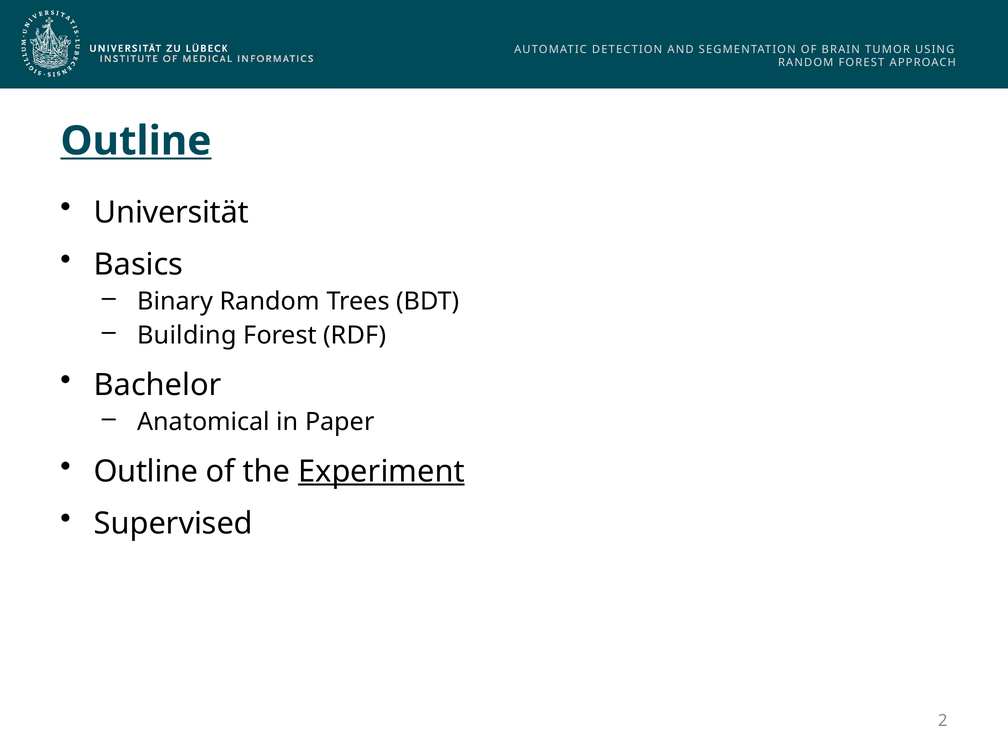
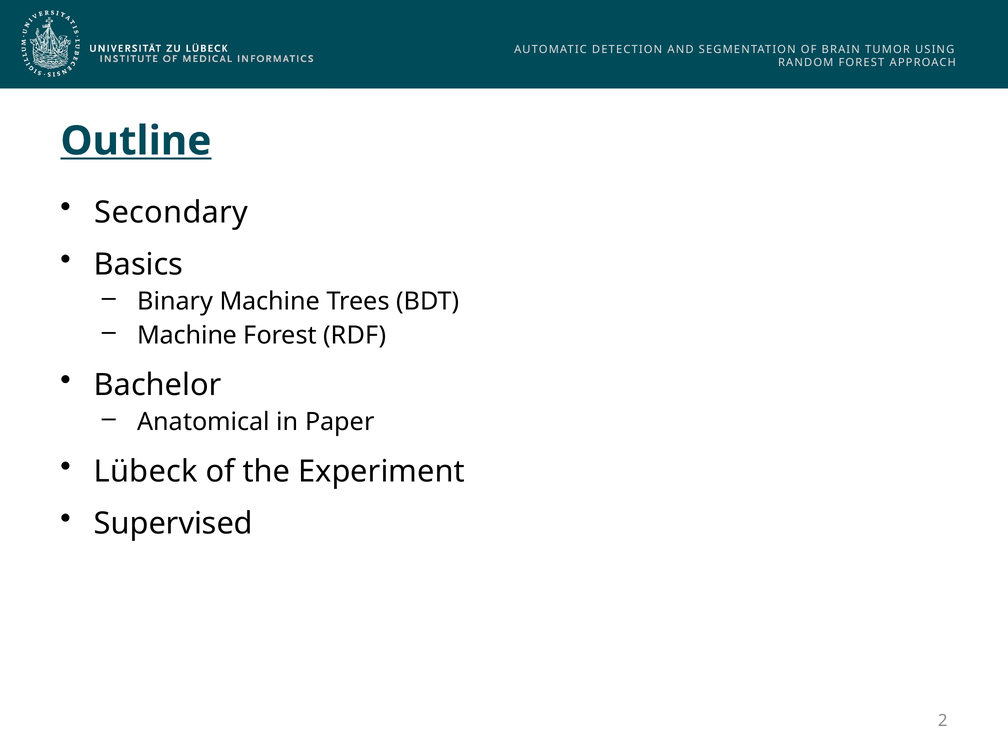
Universität: Universität -> Secondary (171, 212)
Binary Random: Random -> Machine (270, 302)
Building: Building -> Machine (187, 336)
Outline: Outline -> Lübeck (146, 471)
Experiment underline: present -> none (381, 471)
